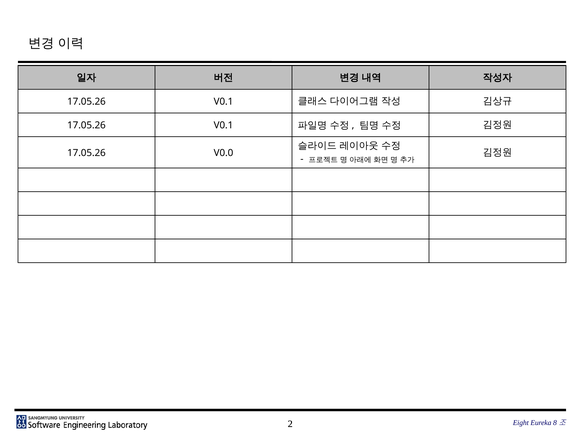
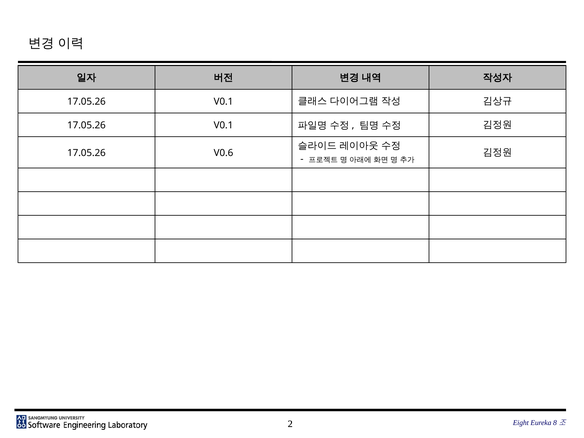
V0.0: V0.0 -> V0.6 (223, 153)
